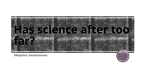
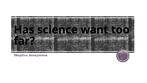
after: after -> want (94, 30)
